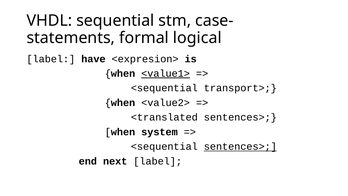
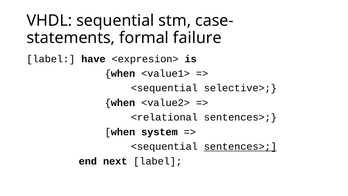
logical: logical -> failure (197, 38)
<value1> underline: present -> none (166, 73)
transport>: transport> -> selective> (240, 88)
<translated: <translated -> <relational (164, 117)
